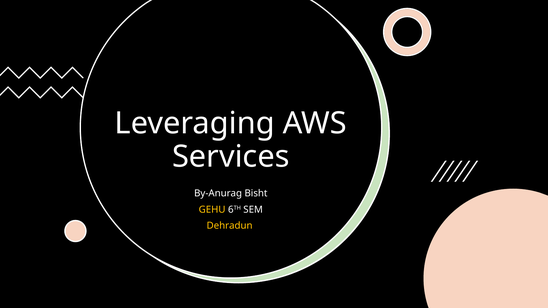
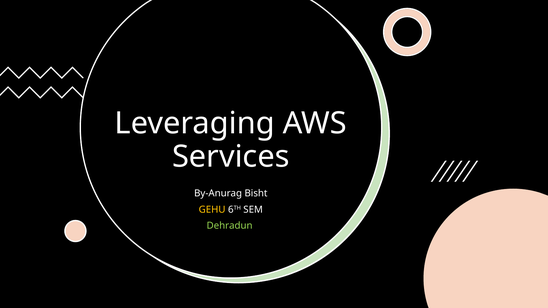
Dehradun colour: yellow -> light green (230, 226)
